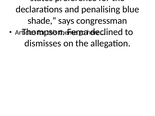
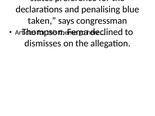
shade: shade -> taken (42, 21)
